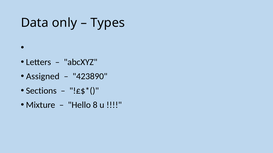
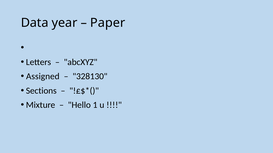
only: only -> year (65, 23)
Types: Types -> Paper (108, 23)
423890: 423890 -> 328130 (90, 77)
8: 8 -> 1 (95, 105)
